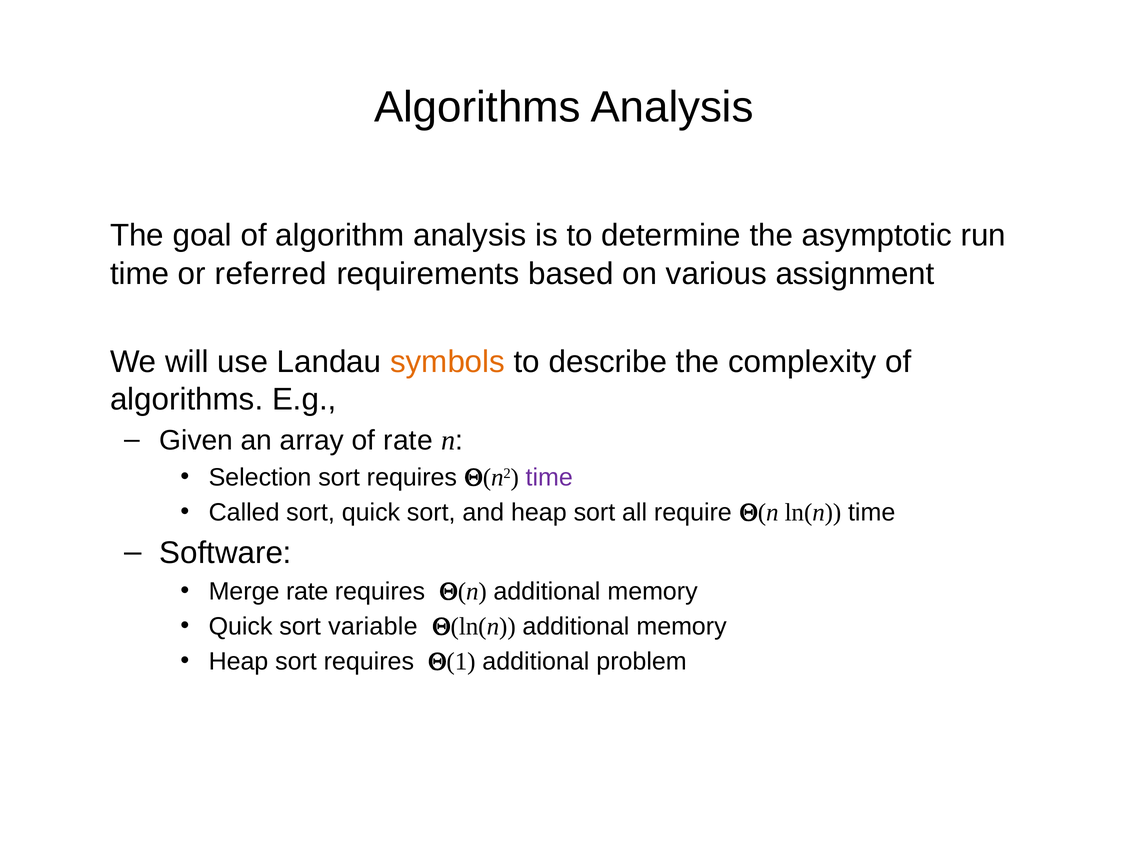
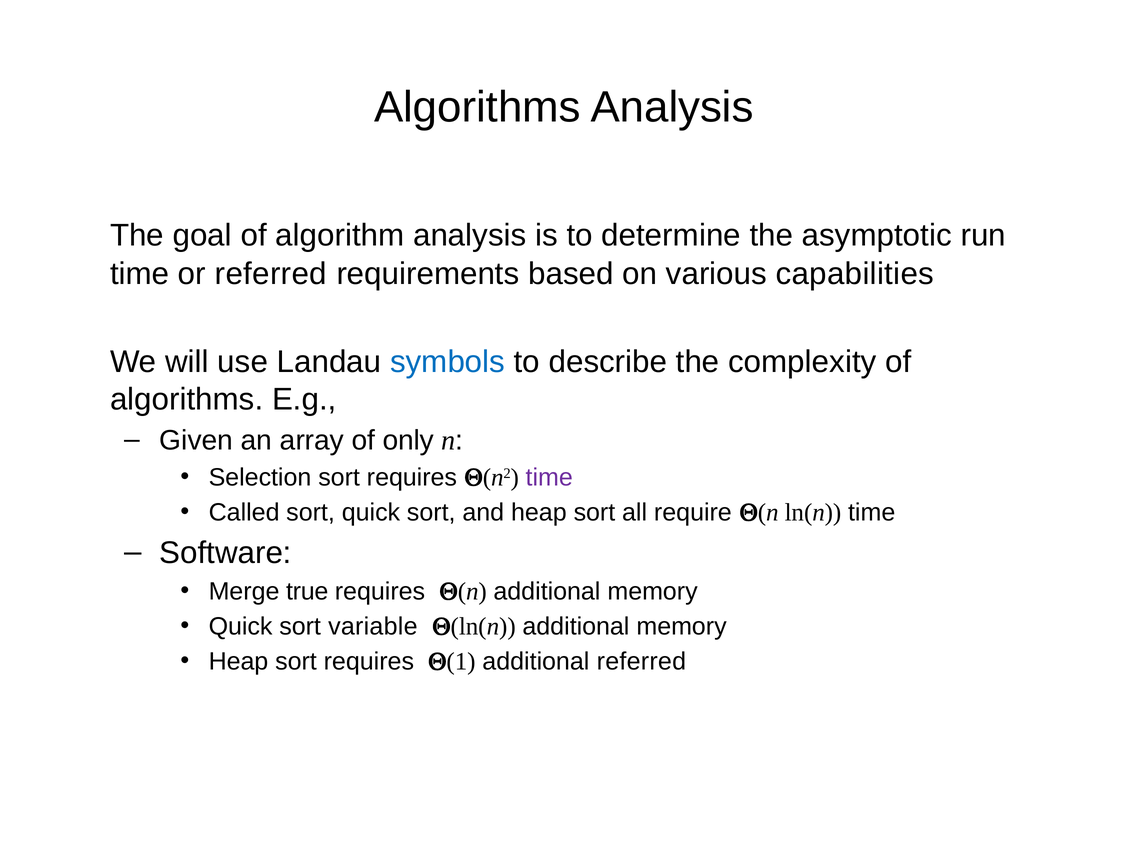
assignment: assignment -> capabilities (855, 274)
symbols colour: orange -> blue (448, 362)
of rate: rate -> only (408, 441)
Merge rate: rate -> true (307, 591)
additional problem: problem -> referred (641, 662)
